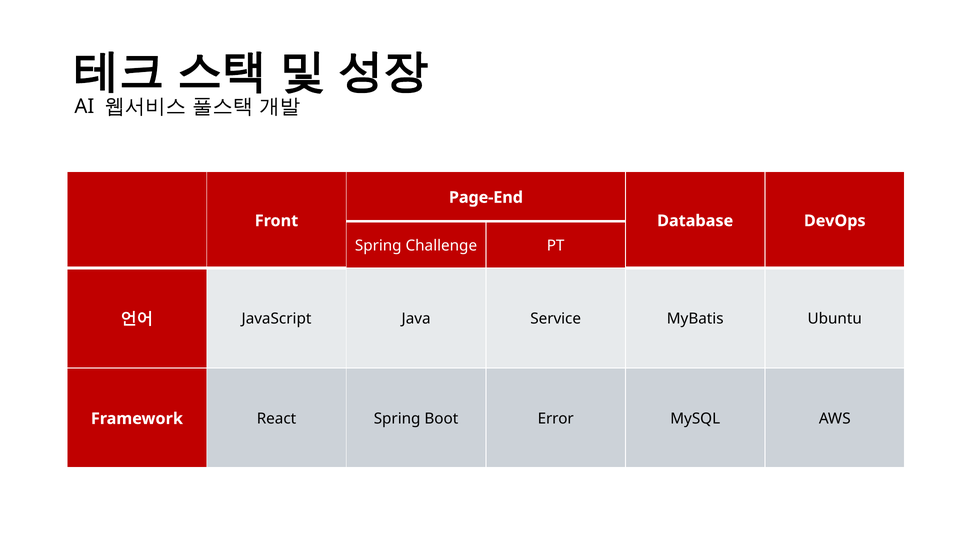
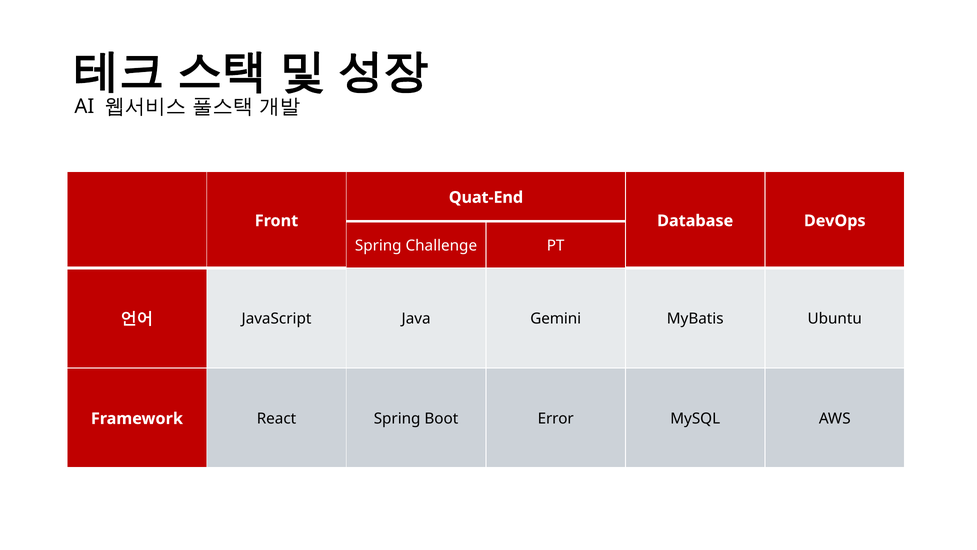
Page-End: Page-End -> Quat-End (486, 197)
Service: Service -> Gemini (556, 319)
